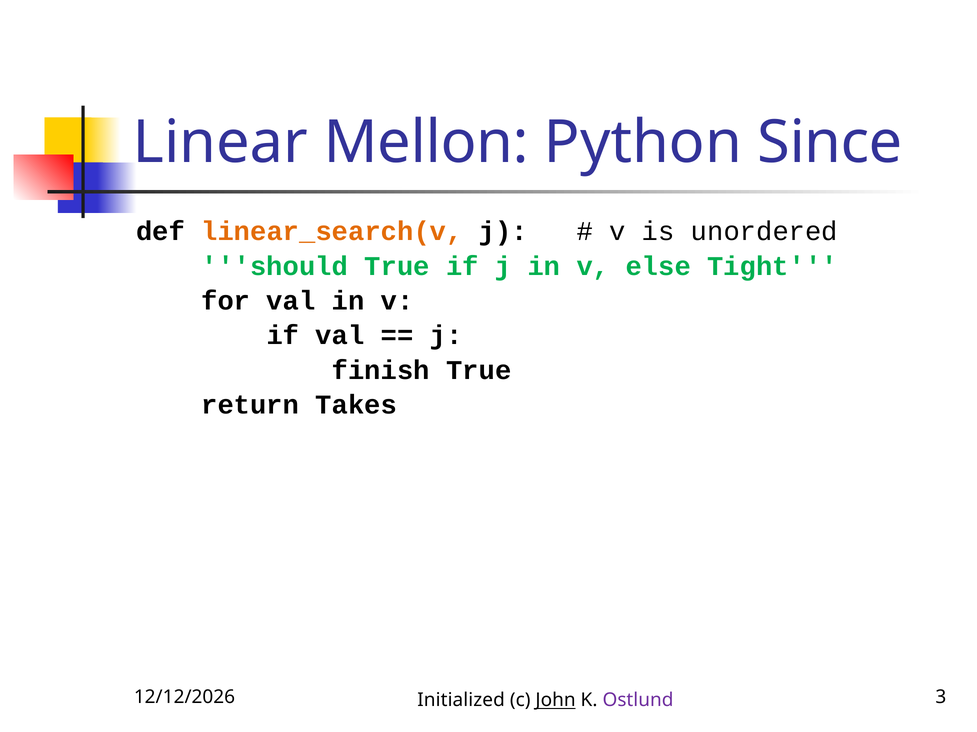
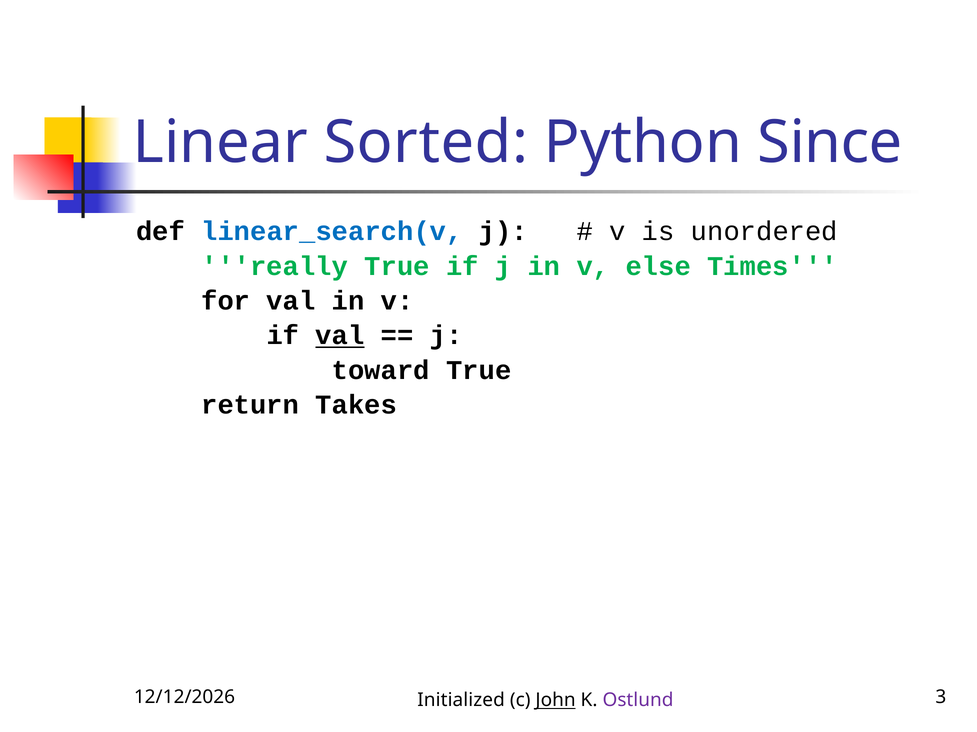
Mellon: Mellon -> Sorted (426, 143)
linear_search(v colour: orange -> blue (332, 232)
should: should -> really (275, 266)
Tight: Tight -> Times (772, 266)
val underline: none -> present (340, 336)
finish: finish -> toward (381, 371)
